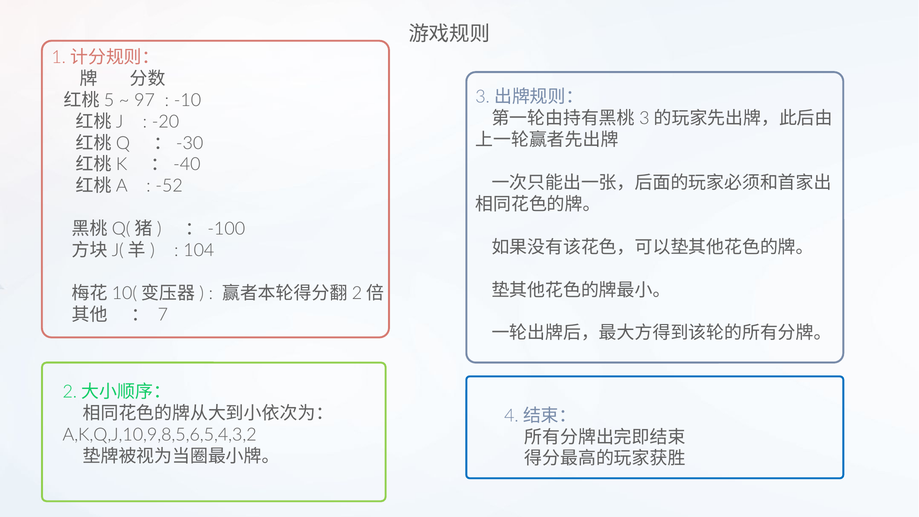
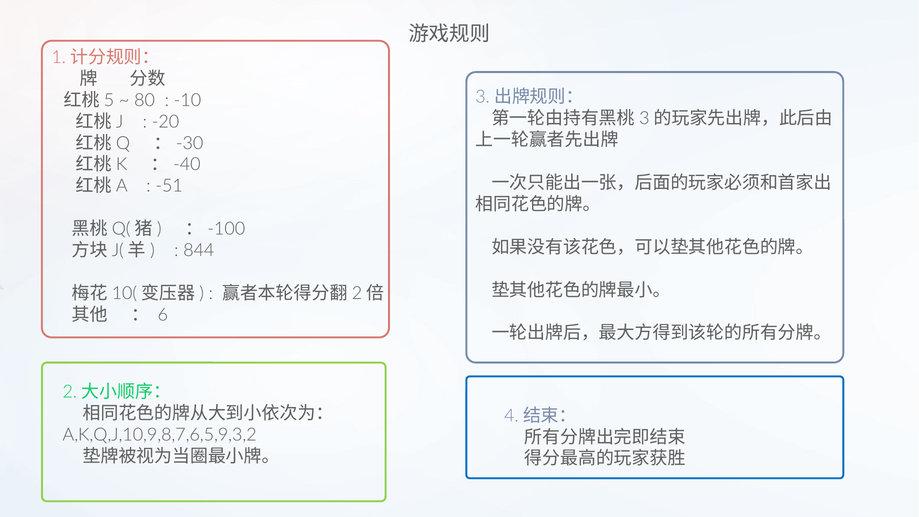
97: 97 -> 80 (145, 100)
-52: -52 -> -51 (169, 186)
104: 104 -> 844 (199, 250)
7: 7 -> 6 (163, 315)
A,K,Q,J,10,9,8,5,6,5,4,3,2: A,K,Q,J,10,9,8,5,6,5,4,3,2 -> A,K,Q,J,10,9,8,7,6,5,9,3,2 (160, 435)
